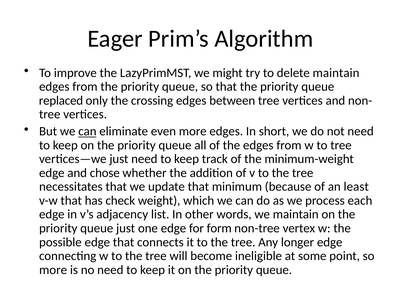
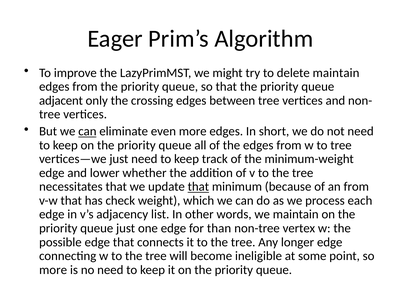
replaced: replaced -> adjacent (61, 100)
chose: chose -> lower (105, 173)
that underline: none -> present (198, 187)
an least: least -> from (356, 187)
form: form -> than (219, 228)
